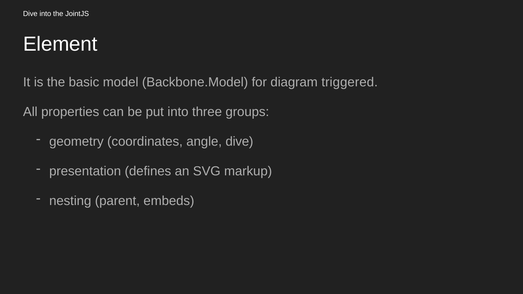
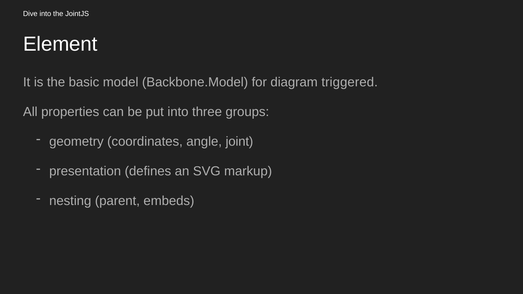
angle dive: dive -> joint (239, 142)
